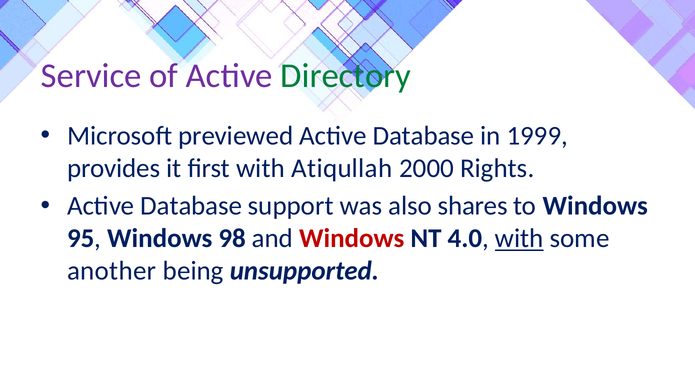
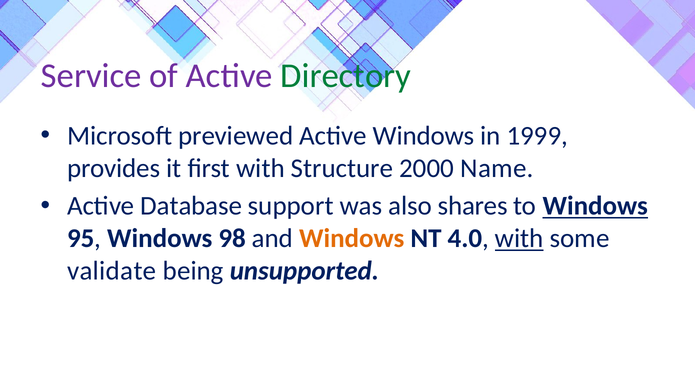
previewed Active Database: Database -> Windows (423, 136)
Atiqullah: Atiqullah -> Structure (342, 168)
Rights: Rights -> Name (497, 168)
Windows underline: none -> present (595, 206)
Windows colour: red -> orange (352, 238)
another: another -> validate (112, 271)
